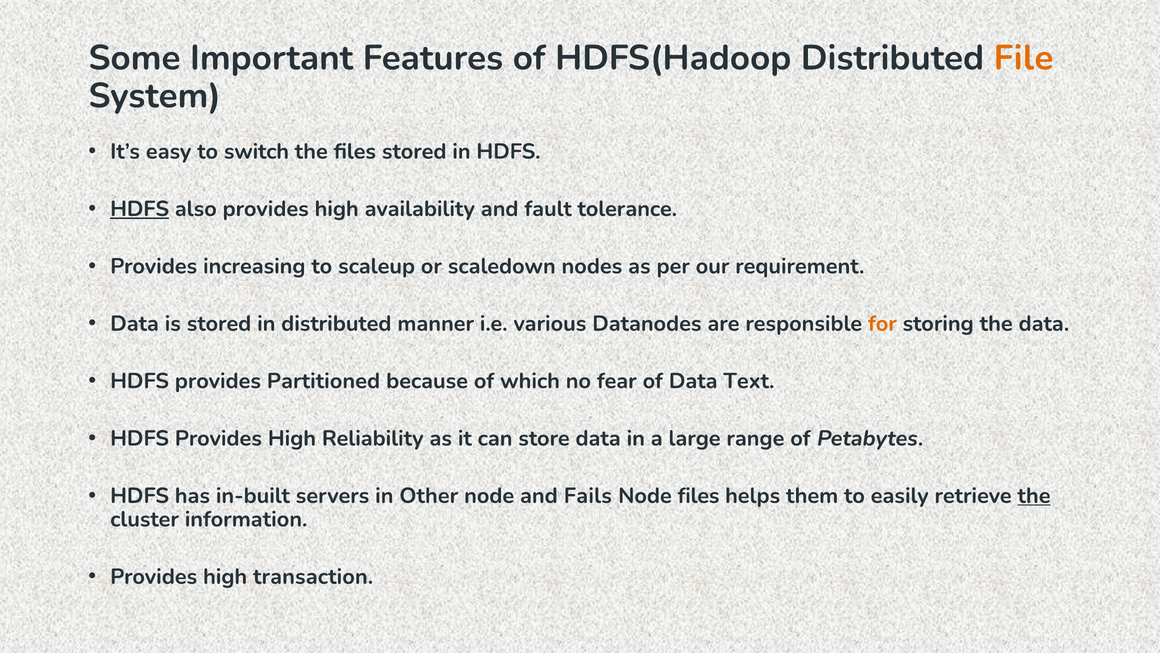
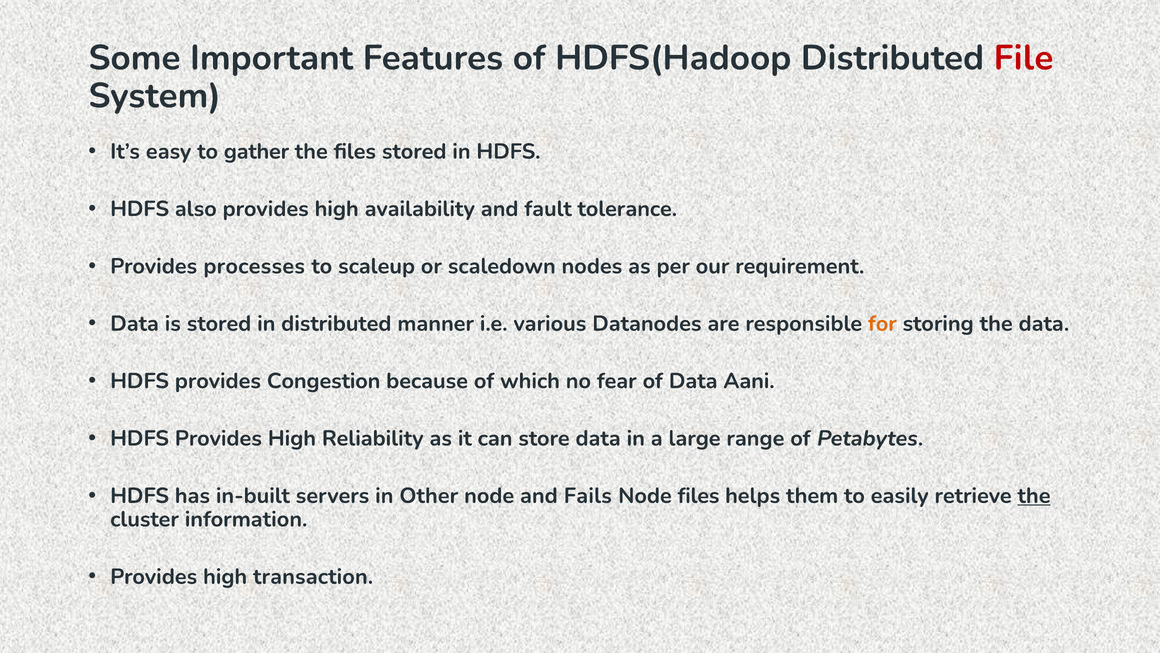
File colour: orange -> red (1023, 58)
switch: switch -> gather (256, 151)
HDFS underline: present -> none (140, 209)
increasing: increasing -> processes (254, 266)
Partitioned: Partitioned -> Congestion (324, 381)
Text: Text -> Aani (749, 381)
